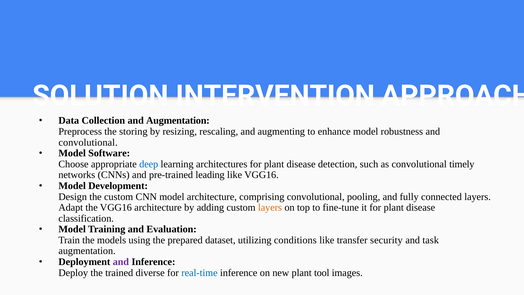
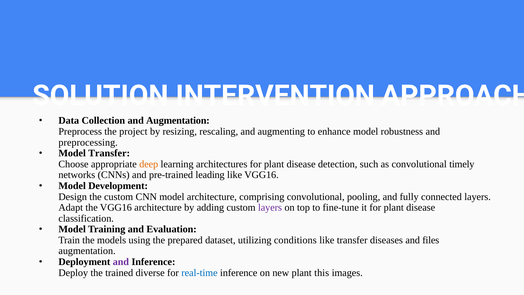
storing: storing -> project (133, 131)
convolutional: convolutional -> preprocessing (88, 142)
Model Software: Software -> Transfer (109, 153)
deep colour: blue -> orange (149, 164)
layers colour: orange -> purple (270, 207)
security: security -> diseases (386, 240)
task: task -> files (431, 240)
tool: tool -> this (322, 272)
